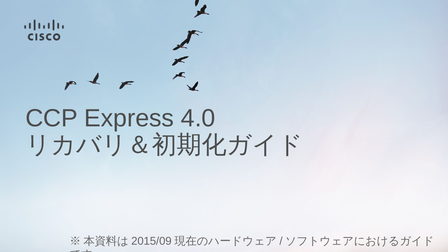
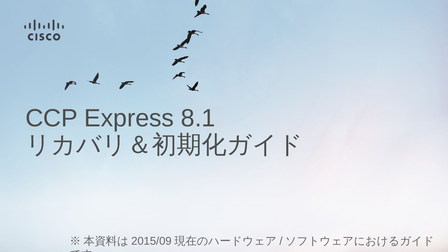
4.0: 4.0 -> 8.1 (198, 118)
